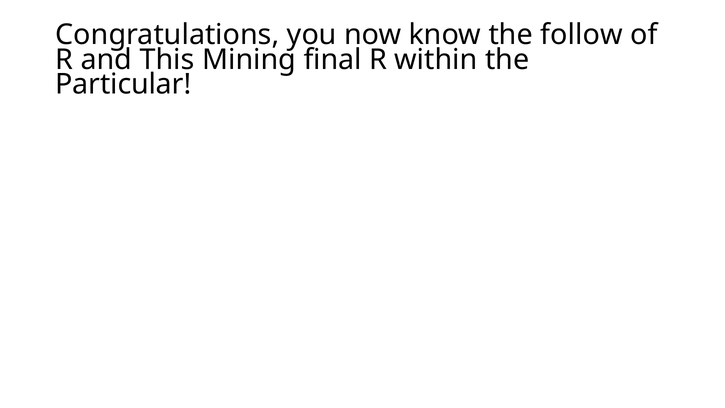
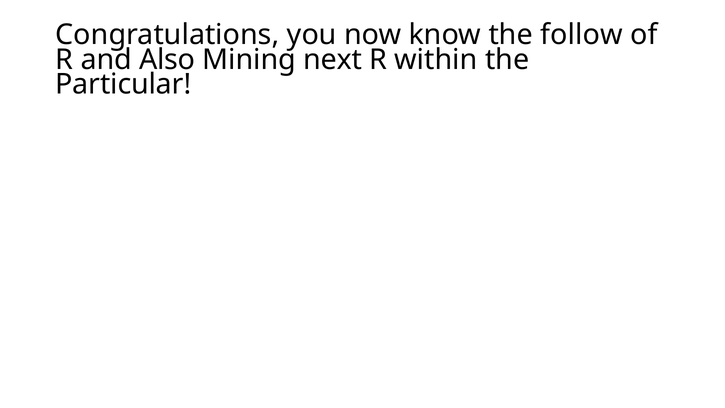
This: This -> Also (167, 60)
final: final -> next (333, 60)
